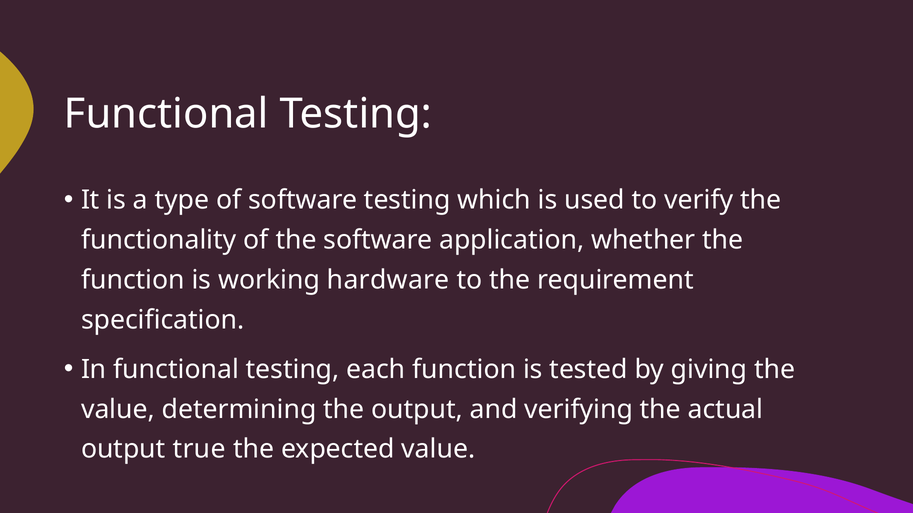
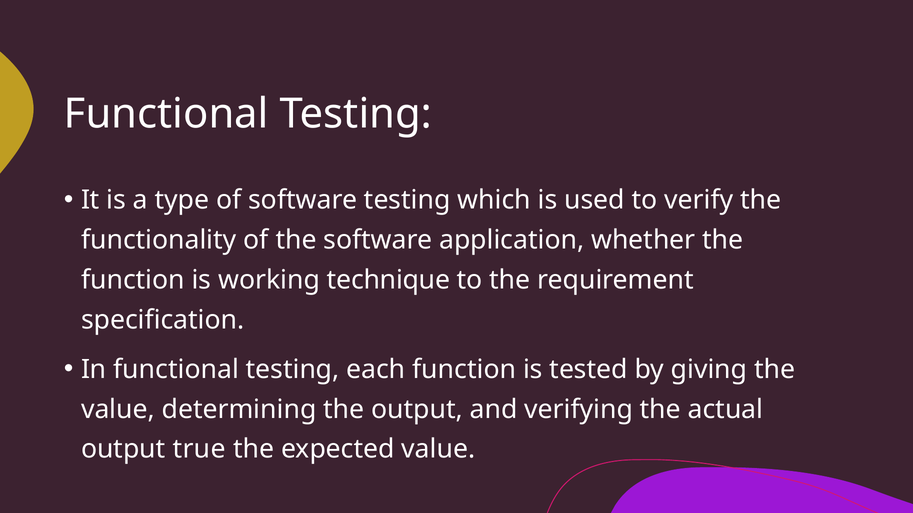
hardware: hardware -> technique (388, 280)
